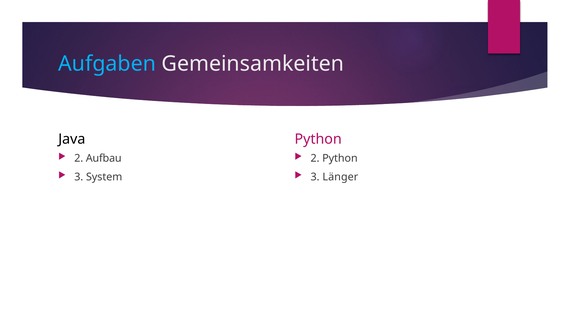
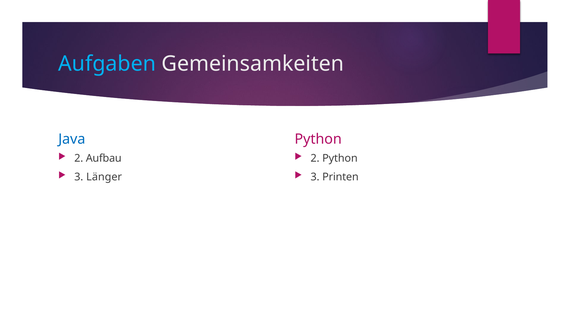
Java colour: black -> blue (72, 139)
System: System -> Länger (104, 177)
Länger: Länger -> Printen (340, 177)
